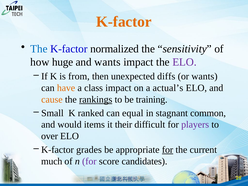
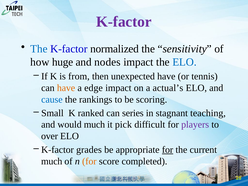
K-factor colour: orange -> purple (124, 22)
and wants: wants -> nodes (107, 62)
ELO colour: purple -> blue (184, 62)
unexpected diffs: diffs -> have (166, 76)
or wants: wants -> tennis (205, 76)
class: class -> edge (94, 88)
cause colour: orange -> blue (52, 100)
rankings underline: present -> none (96, 100)
training: training -> scoring (152, 100)
equal: equal -> series (133, 113)
common: common -> teaching (208, 113)
would items: items -> much (94, 125)
their: their -> pick (123, 125)
for colour: purple -> orange (89, 161)
candidates: candidates -> completed (144, 161)
